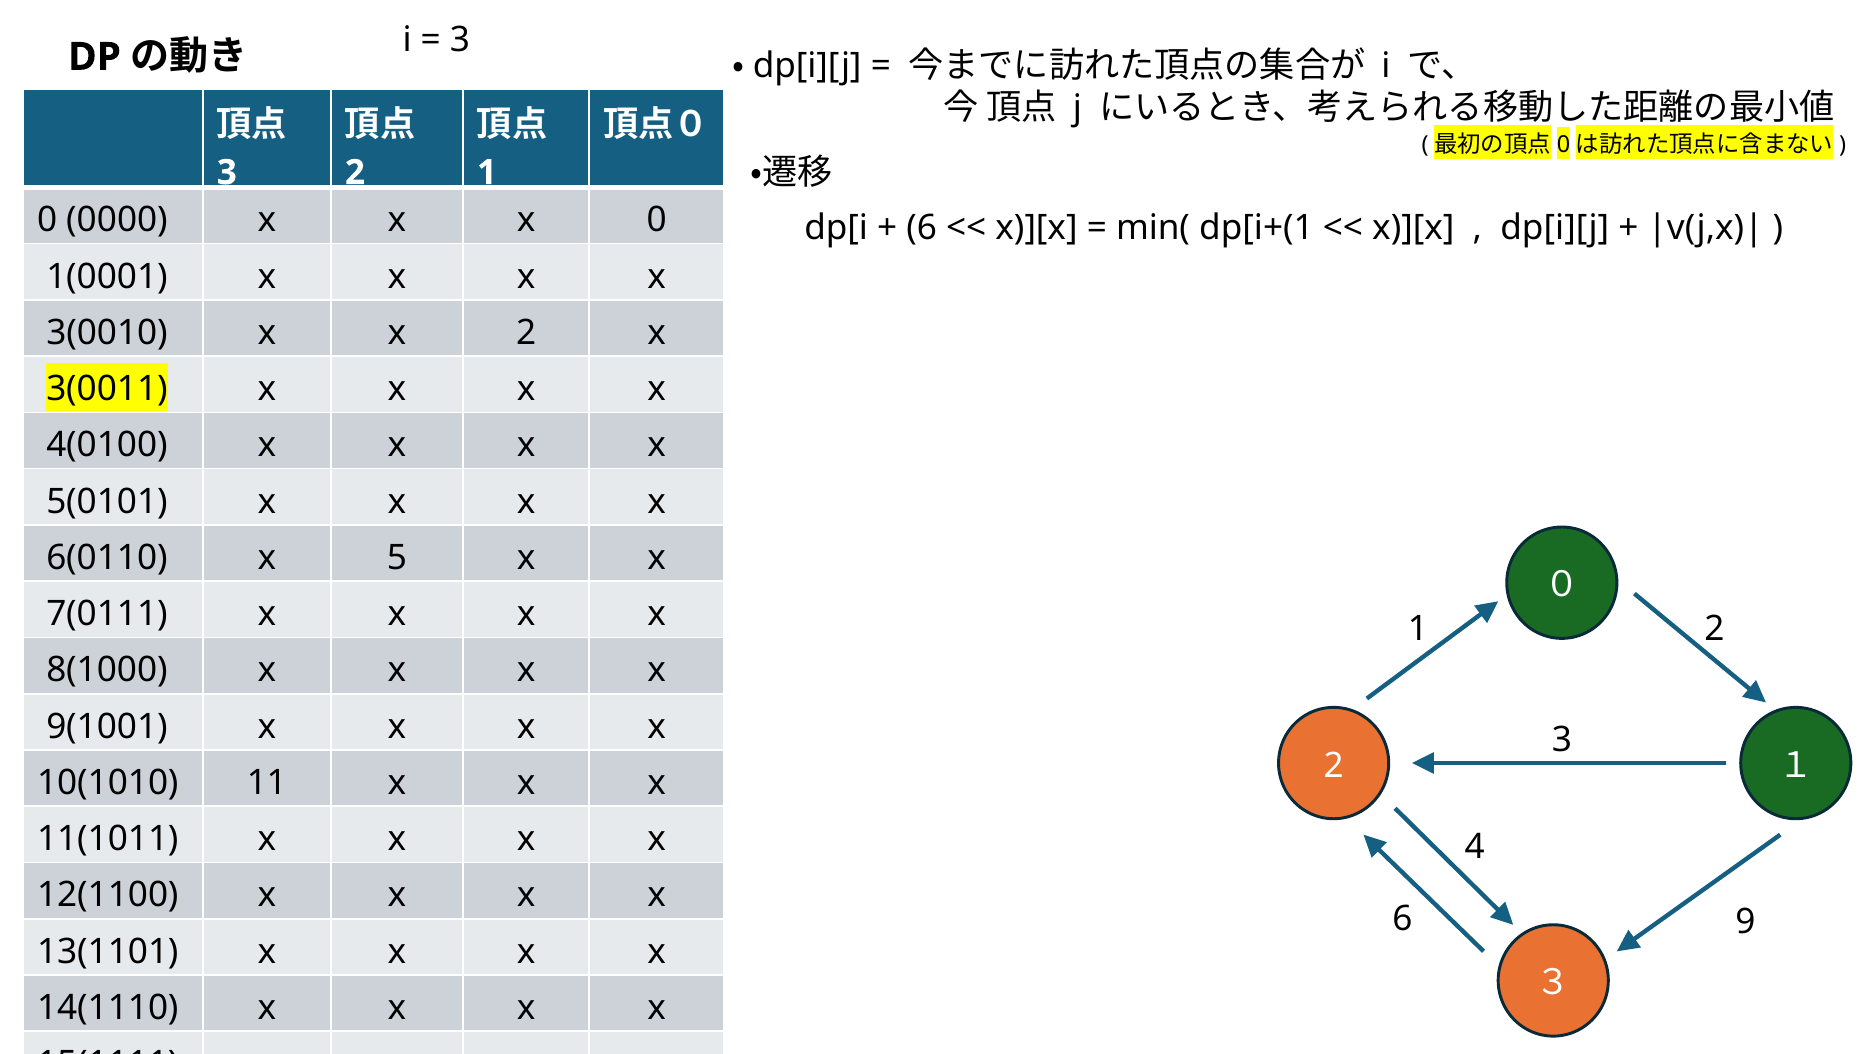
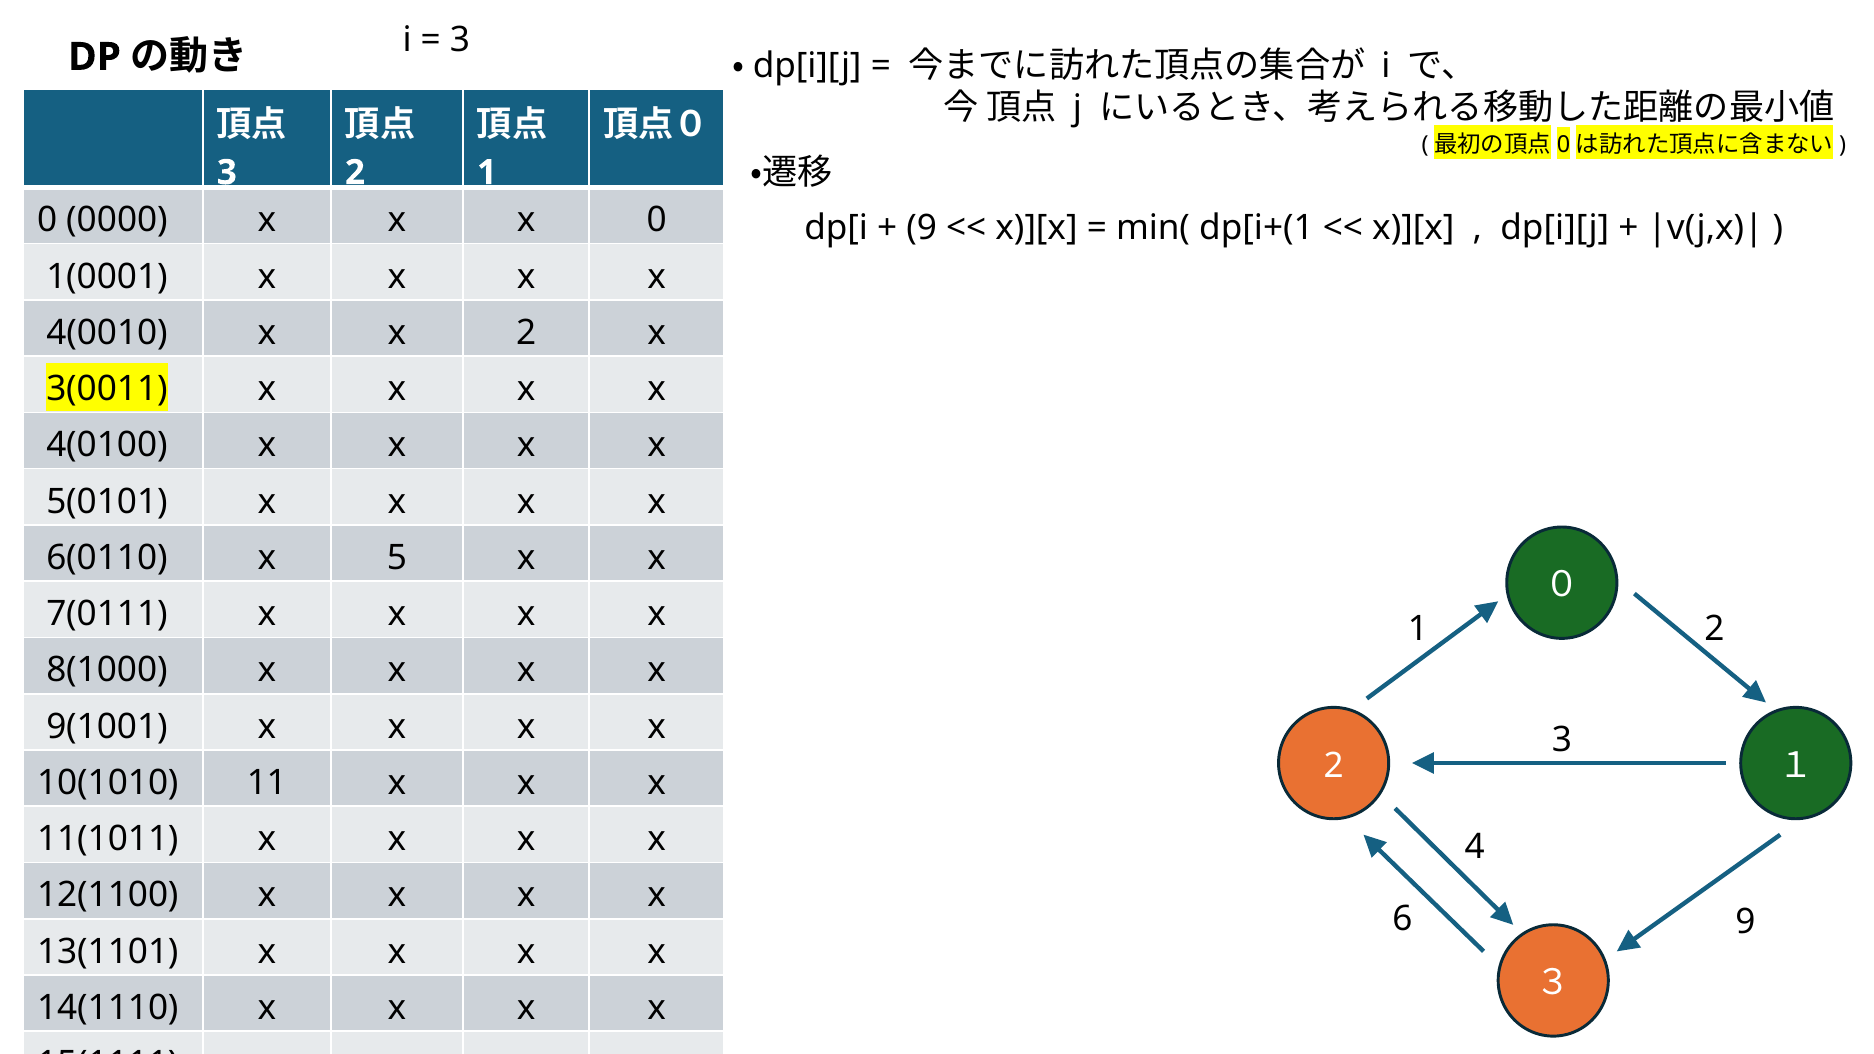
6: 6 -> 9 (922, 228)
3(0010: 3(0010 -> 4(0010 (107, 333)
